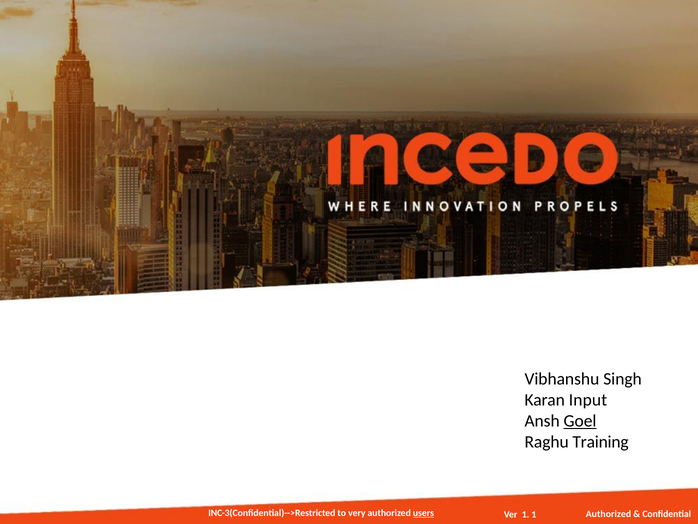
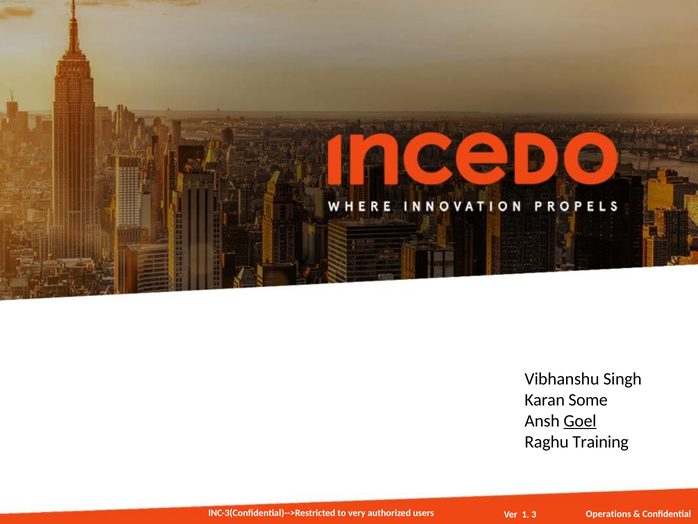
Input: Input -> Some (588, 400)
users underline: present -> none (424, 513)
Authorized: Authorized -> Operations (608, 513)
1 1: 1 -> 3 (534, 514)
